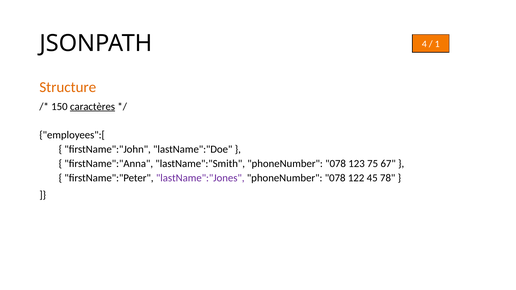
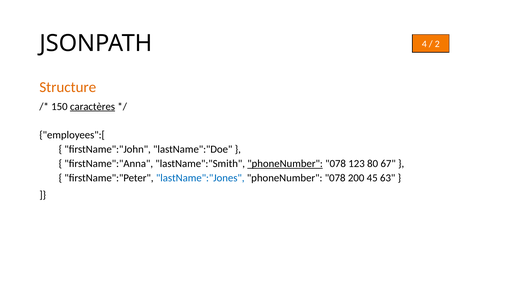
1: 1 -> 2 (437, 44)
phoneNumber underline: none -> present (285, 164)
75: 75 -> 80 (373, 164)
lastName":"Jones colour: purple -> blue (200, 178)
122: 122 -> 200 (356, 178)
78: 78 -> 63 (388, 178)
